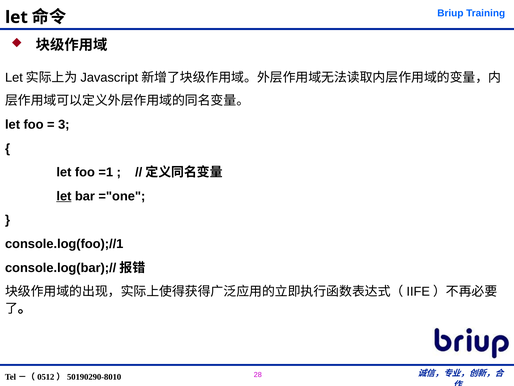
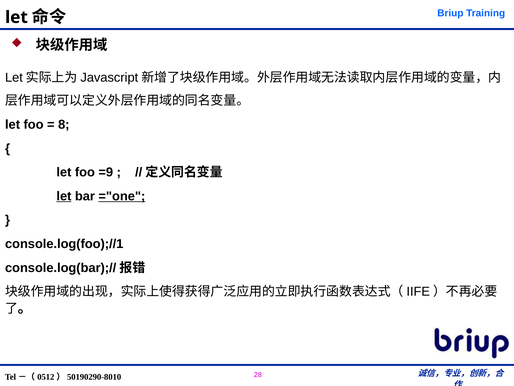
3: 3 -> 8 (64, 124)
=1: =1 -> =9 (106, 172)
="one underline: none -> present (122, 196)
